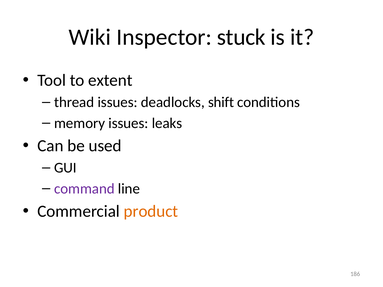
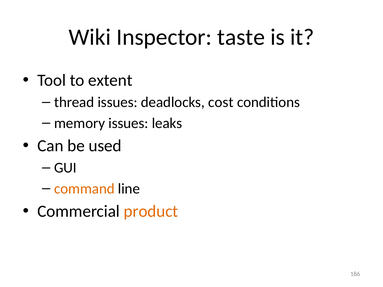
stuck: stuck -> taste (241, 37)
shift: shift -> cost (221, 102)
command colour: purple -> orange (84, 189)
